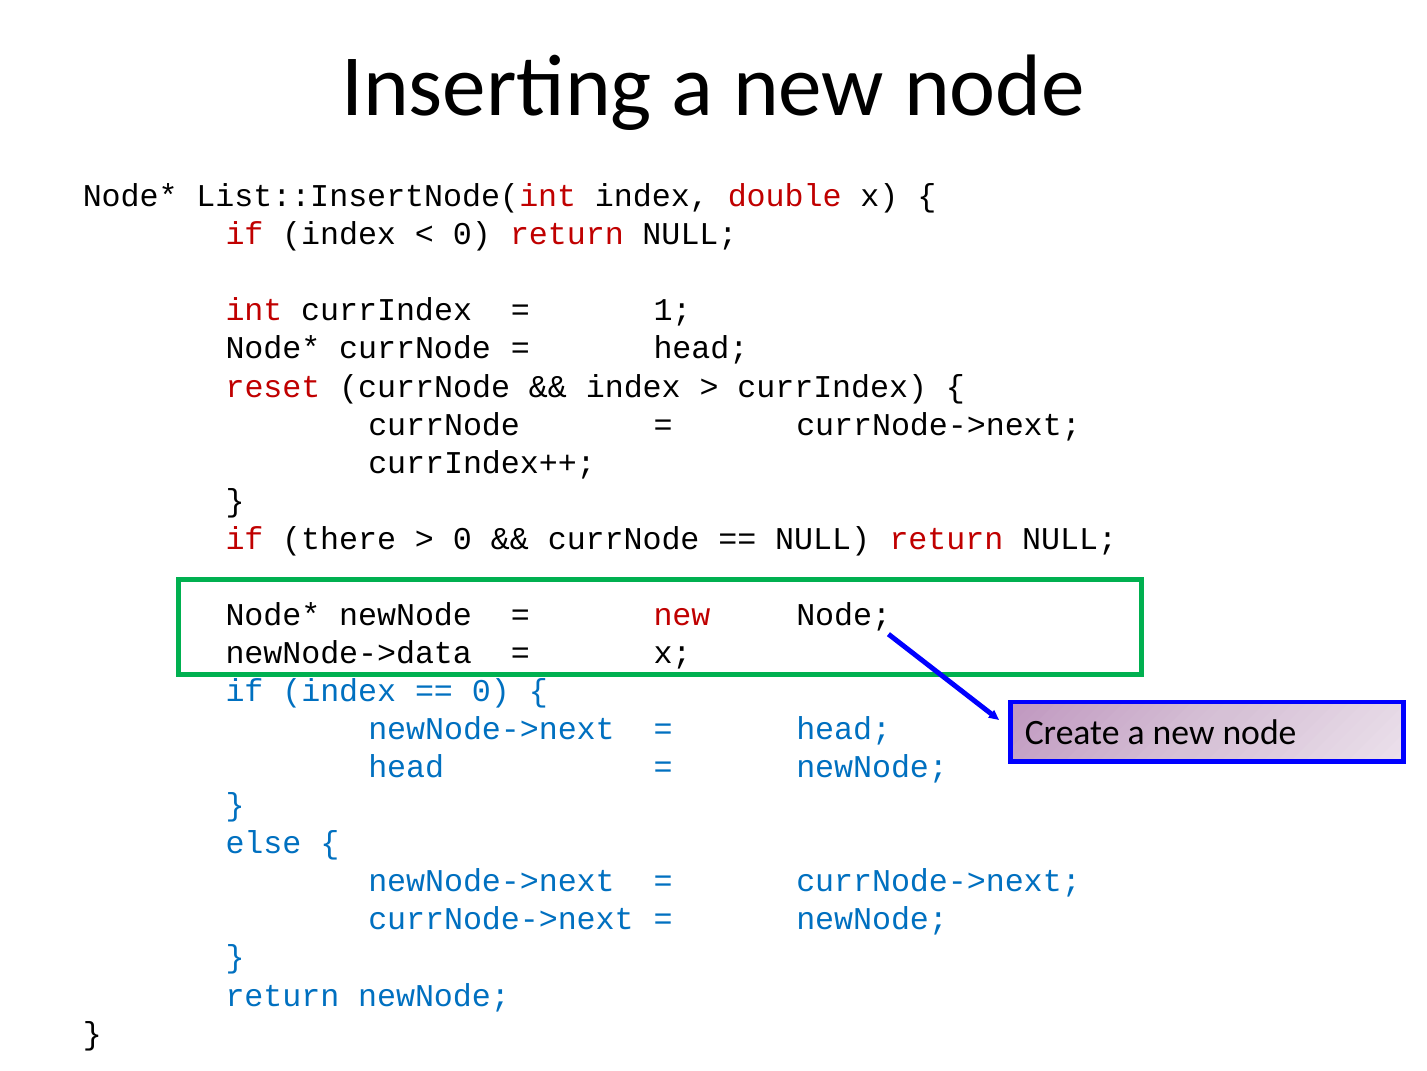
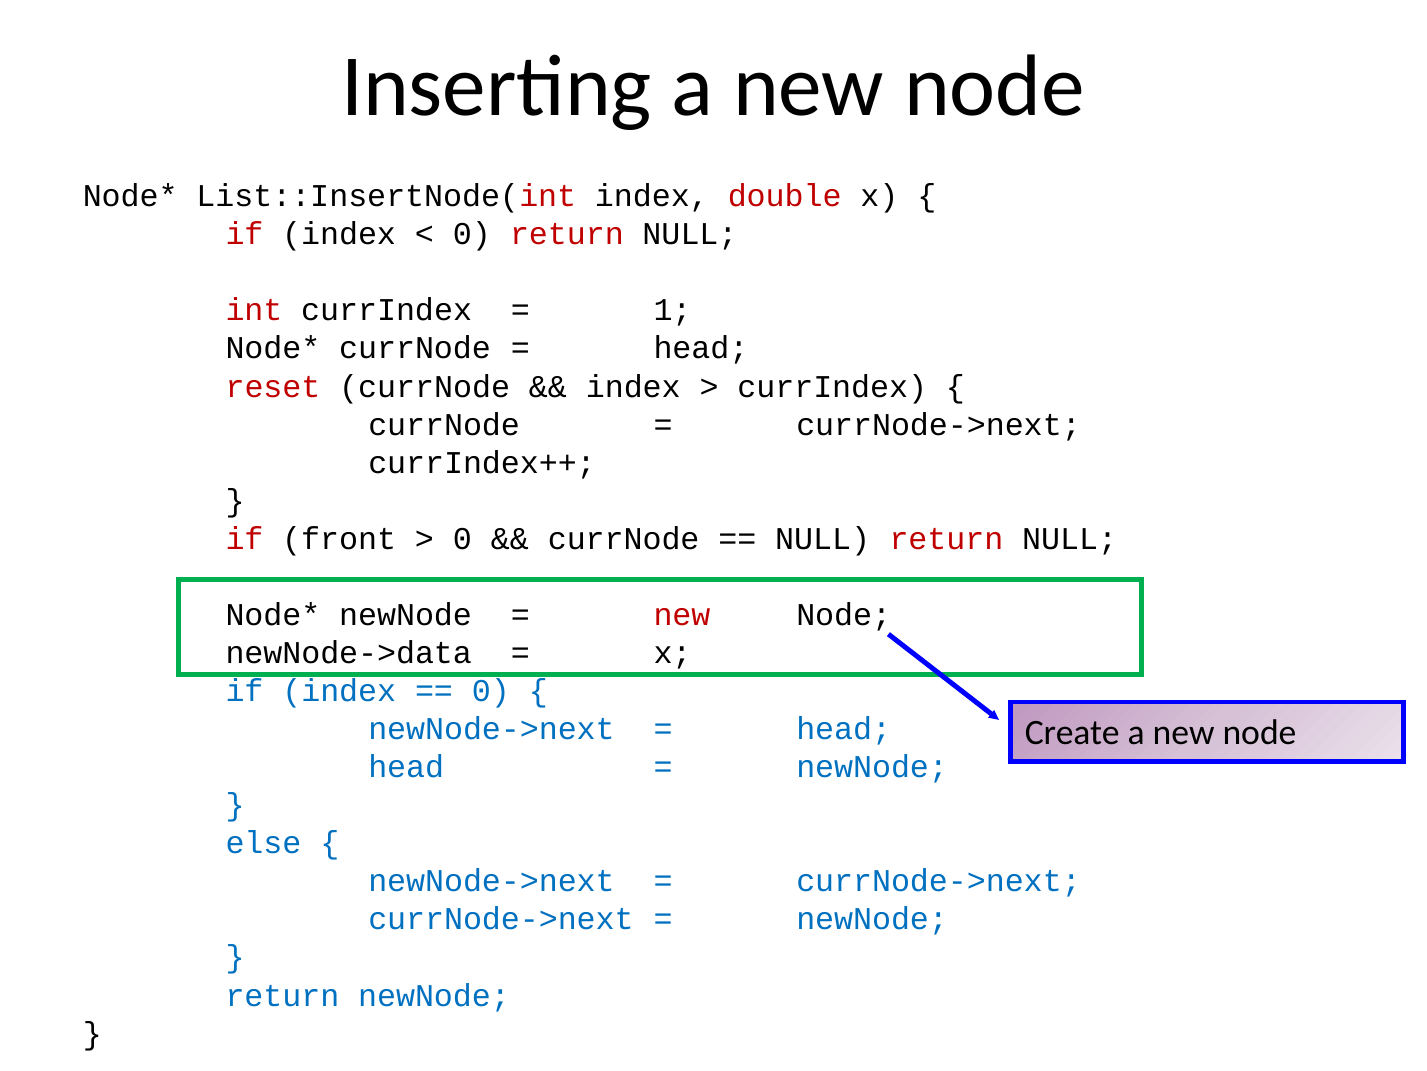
there: there -> front (339, 538)
